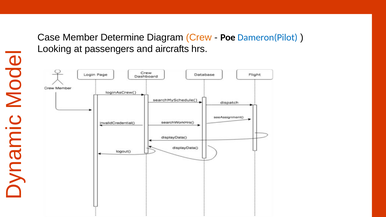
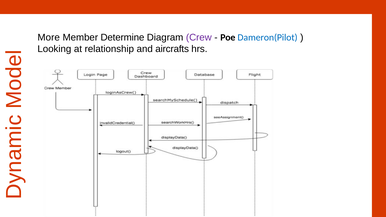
Case: Case -> More (49, 37)
Crew colour: orange -> purple (199, 37)
passengers: passengers -> relationship (109, 49)
